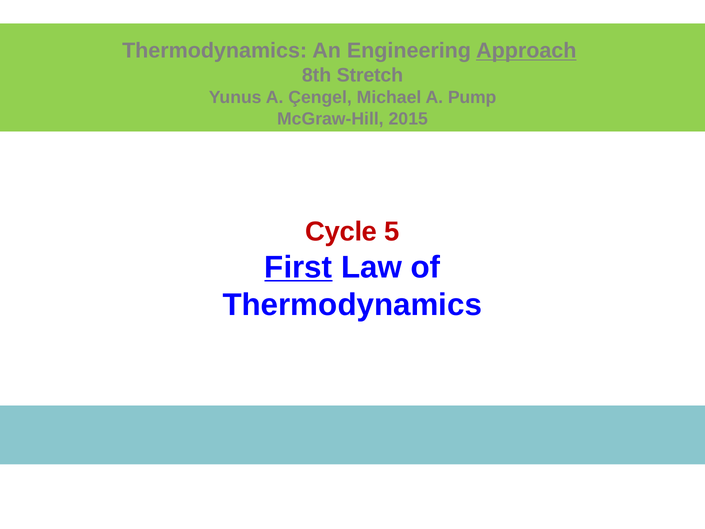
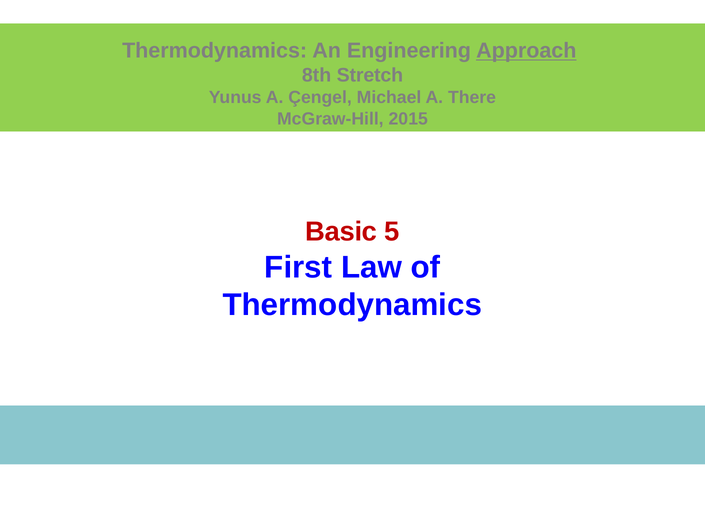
Pump: Pump -> There (472, 97)
Cycle: Cycle -> Basic (341, 232)
First underline: present -> none (298, 267)
